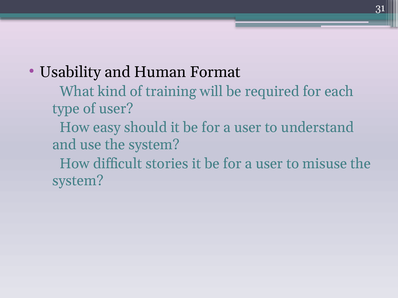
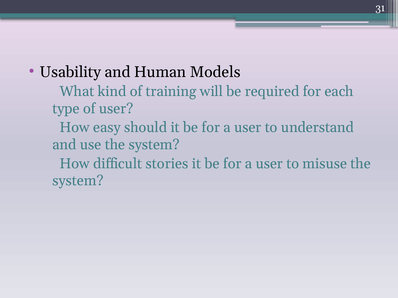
Format: Format -> Models (215, 72)
